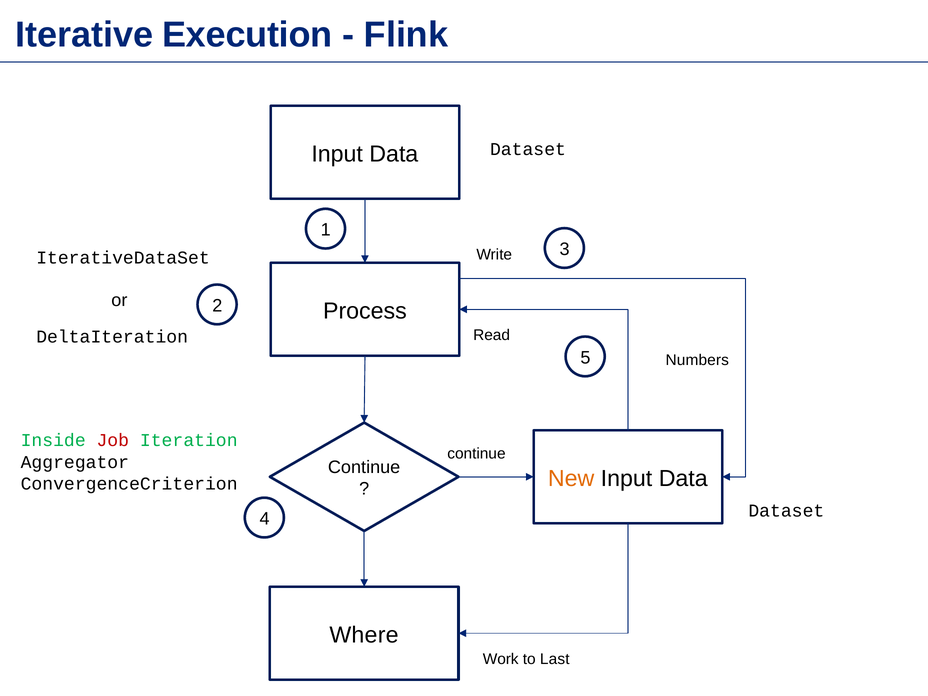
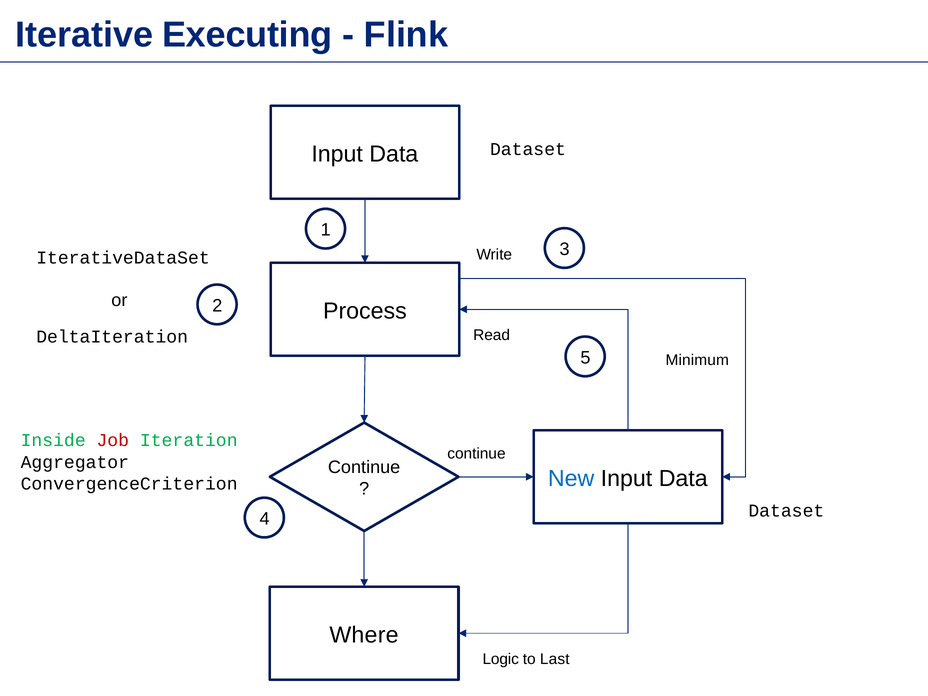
Execution: Execution -> Executing (247, 35)
Numbers: Numbers -> Minimum (697, 360)
New colour: orange -> blue (571, 478)
Work: Work -> Logic (501, 659)
